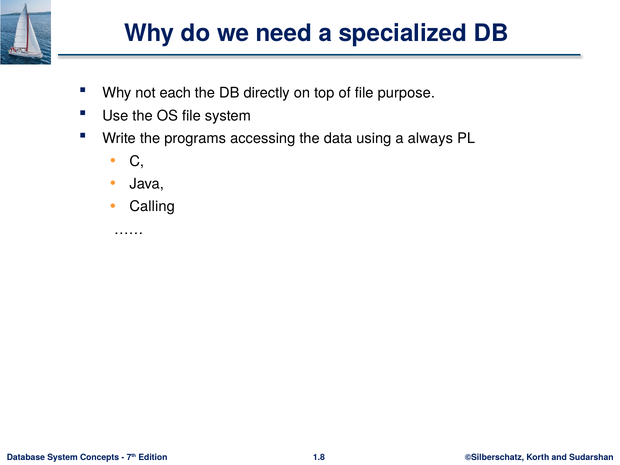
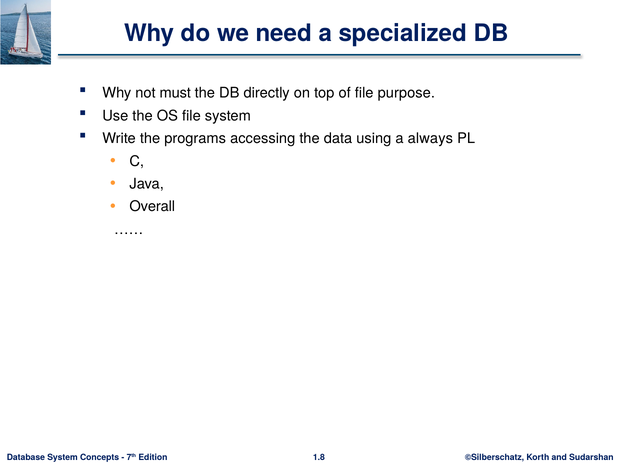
each: each -> must (175, 93)
Calling: Calling -> Overall (152, 207)
